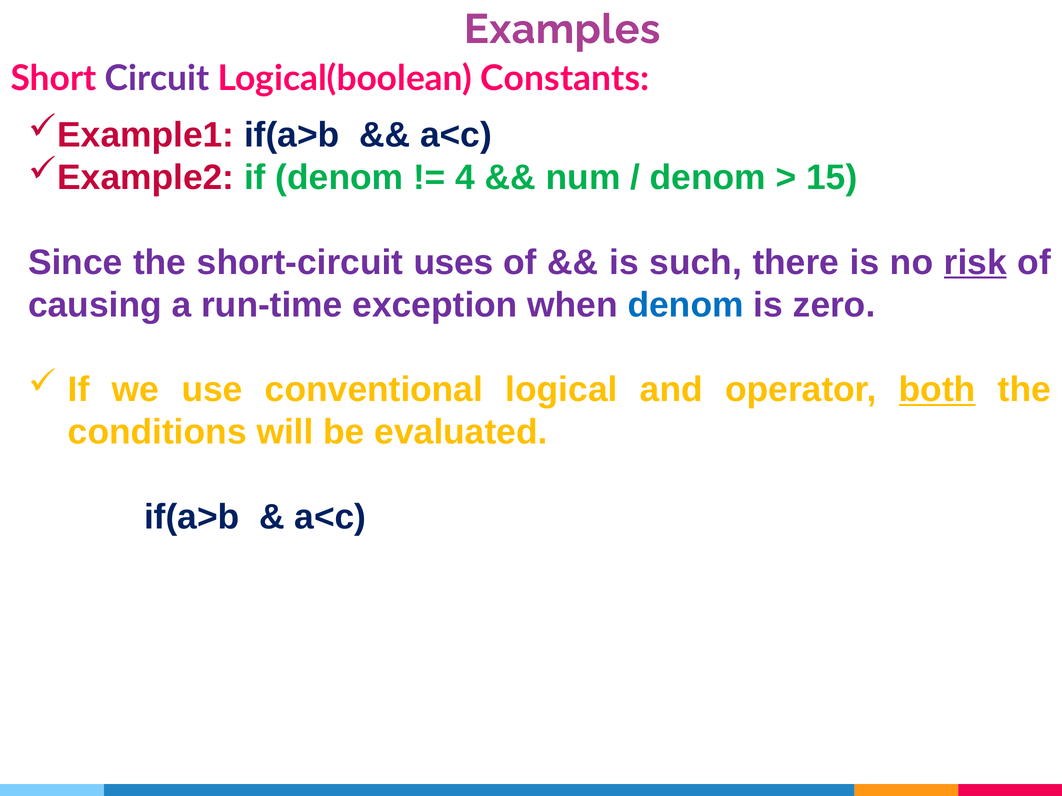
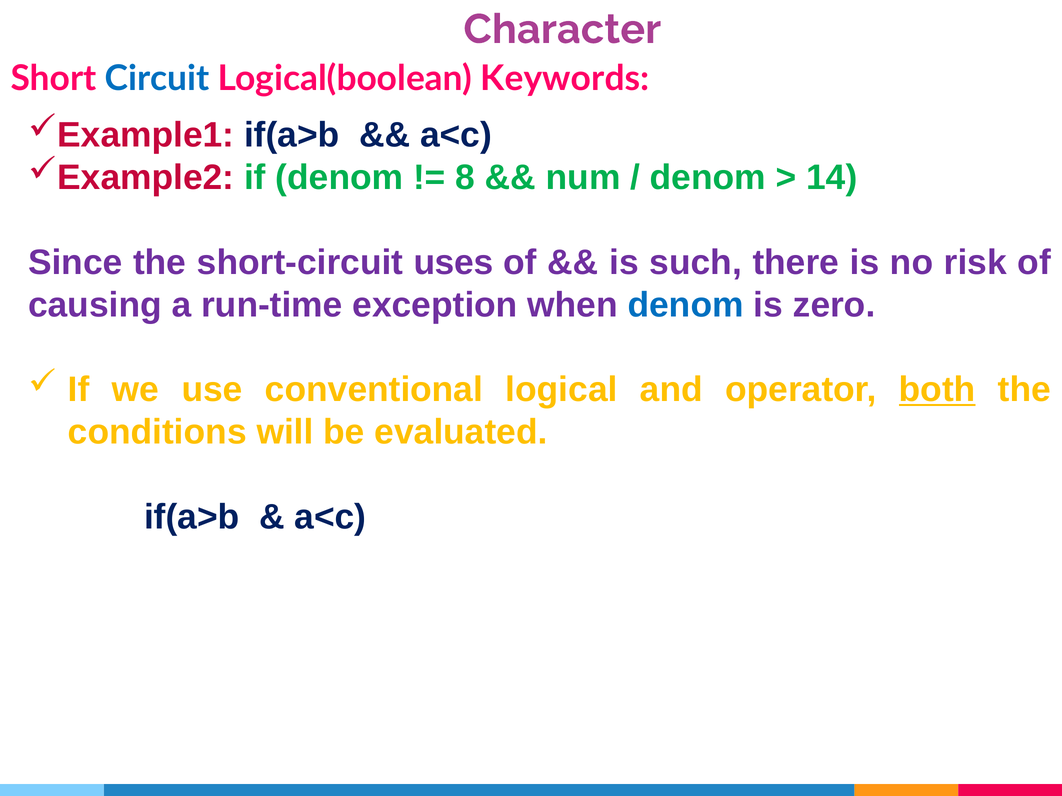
Examples: Examples -> Character (562, 29)
Circuit colour: purple -> blue (157, 79)
Constants: Constants -> Keywords (565, 79)
4: 4 -> 8 (465, 178)
15: 15 -> 14 (832, 178)
risk underline: present -> none (975, 263)
